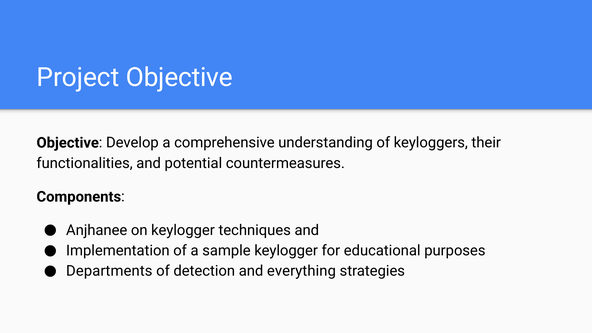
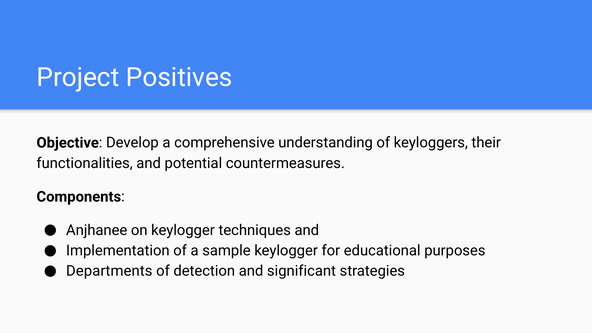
Project Objective: Objective -> Positives (179, 78)
everything: everything -> significant (301, 271)
